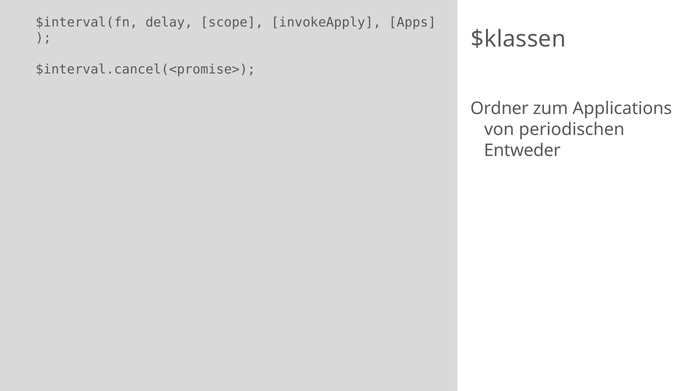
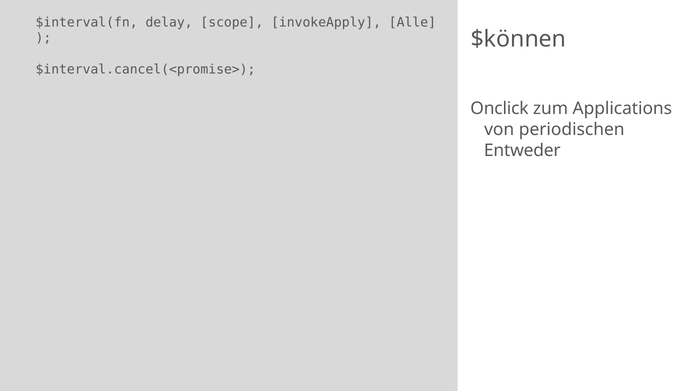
Apps: Apps -> Alle (412, 22)
$klassen: $klassen -> $können (518, 39)
Ordner: Ordner -> Onclick (499, 109)
